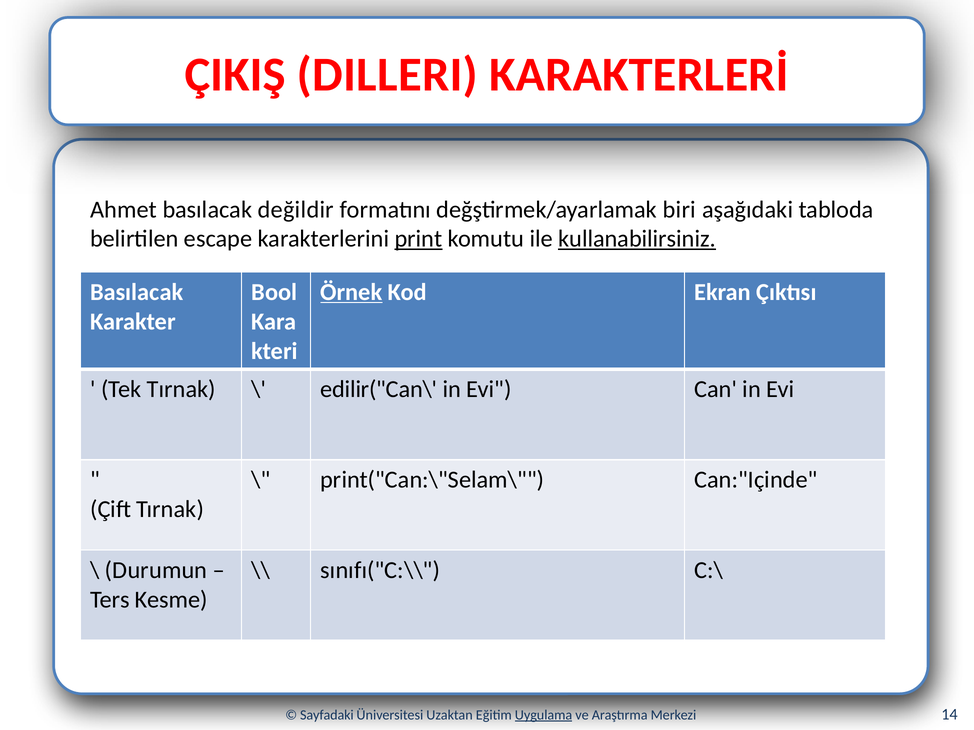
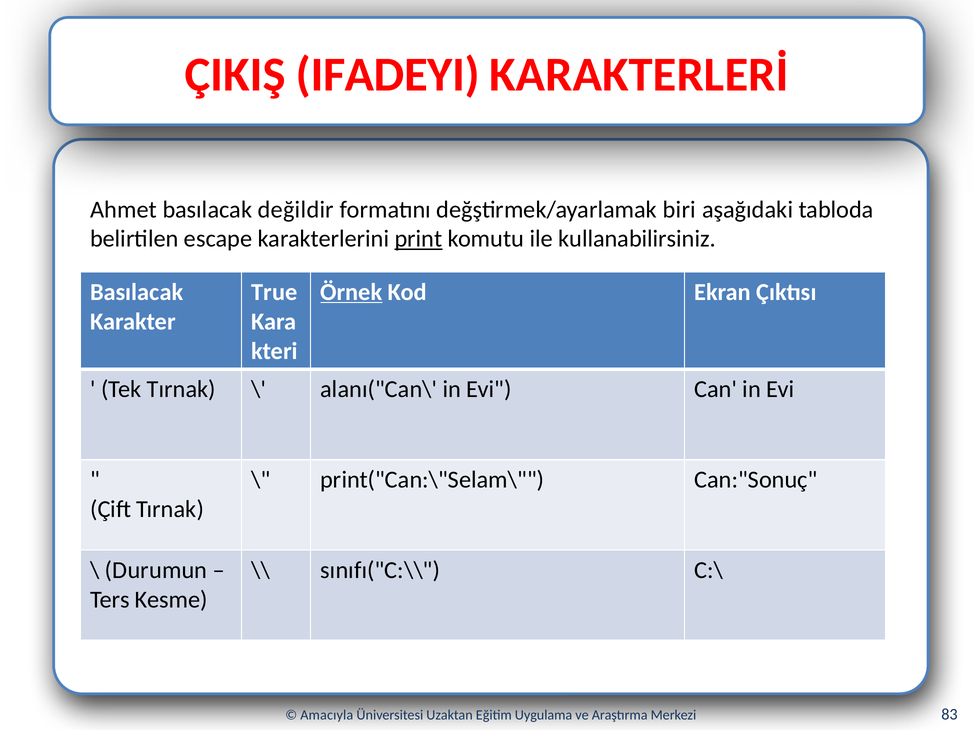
DILLERI: DILLERI -> IFADEYI (388, 75)
kullanabilirsiniz underline: present -> none (637, 239)
Bool: Bool -> True (274, 292)
edilir("Can\: edilir("Can\ -> alanı("Can\ (379, 390)
Can:"Içinde: Can:"Içinde -> Can:"Sonuç (756, 480)
Sayfadaki: Sayfadaki -> Amacıyla (327, 715)
Uygulama underline: present -> none (544, 715)
14: 14 -> 83 (949, 715)
